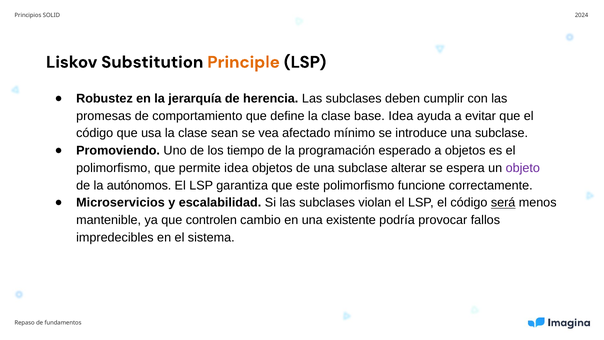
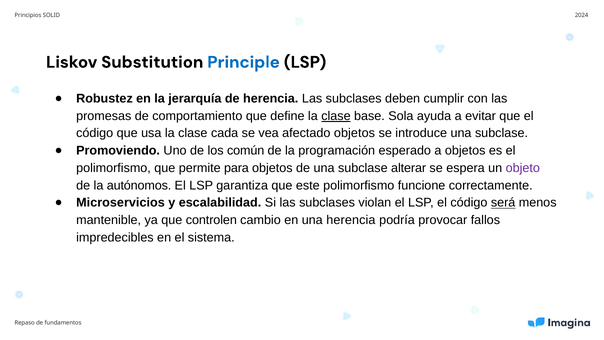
Principle colour: orange -> blue (244, 62)
clase underline: none -> present (336, 116)
base Idea: Idea -> Sola (401, 116)
sean: sean -> cada (225, 133)
afectado mínimo: mínimo -> objetos (354, 133)
tiempo: tiempo -> común (246, 151)
permite idea: idea -> para (236, 168)
una existente: existente -> herencia (351, 220)
